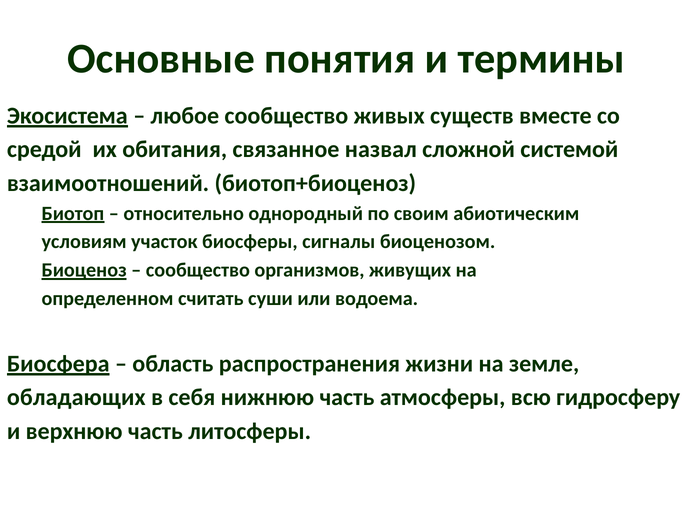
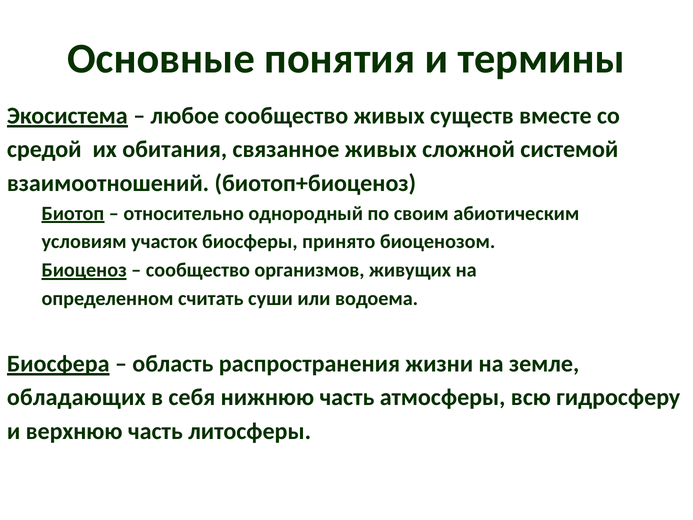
связанное назвал: назвал -> живых (381, 149)
сигналы: сигналы -> принято (339, 242)
